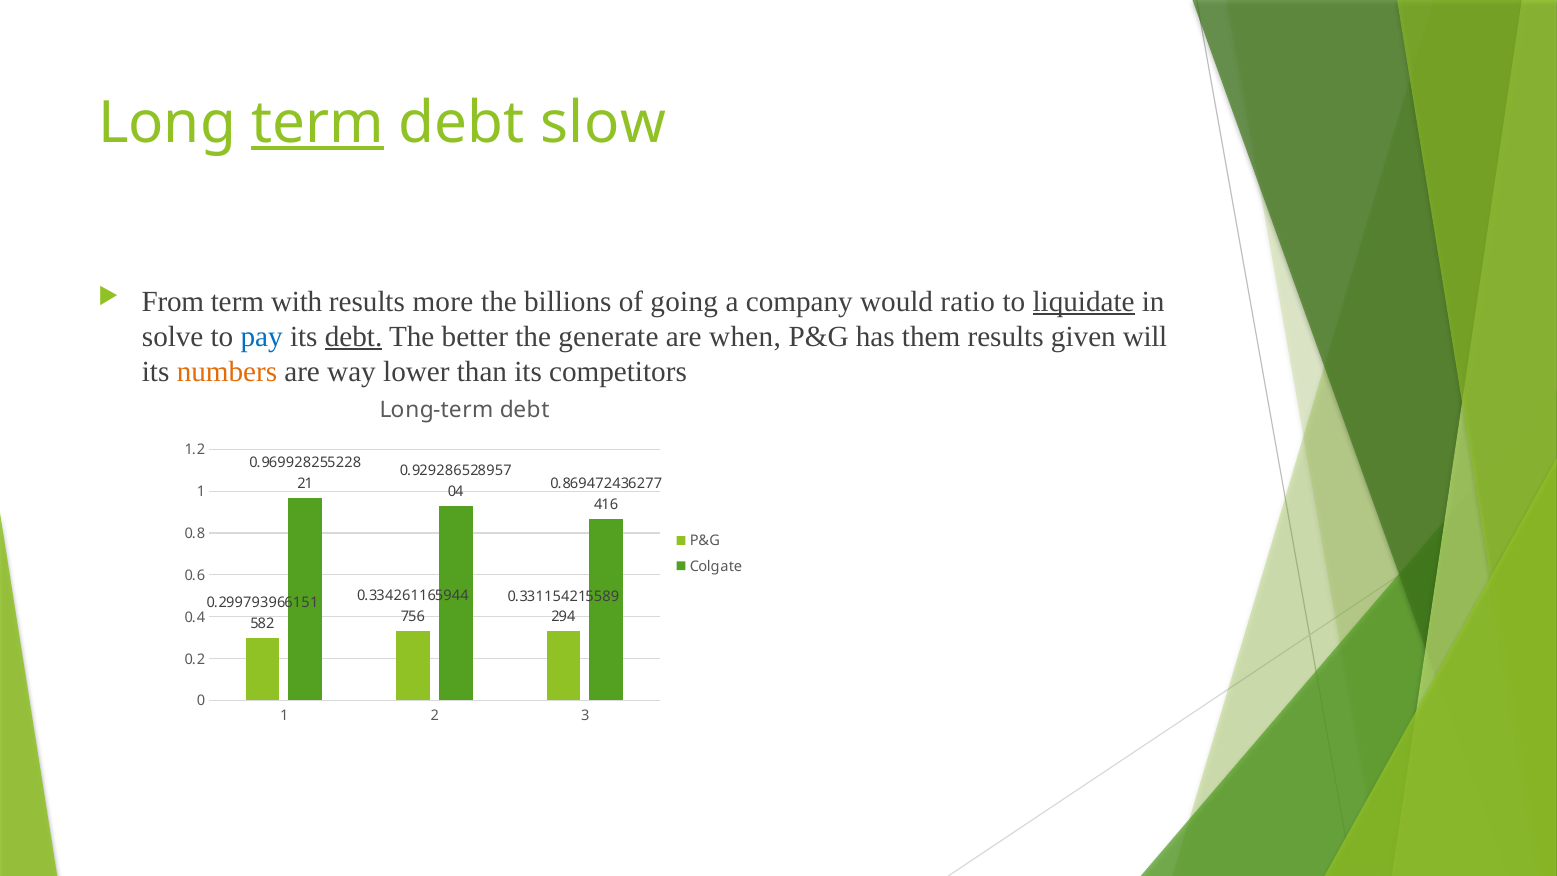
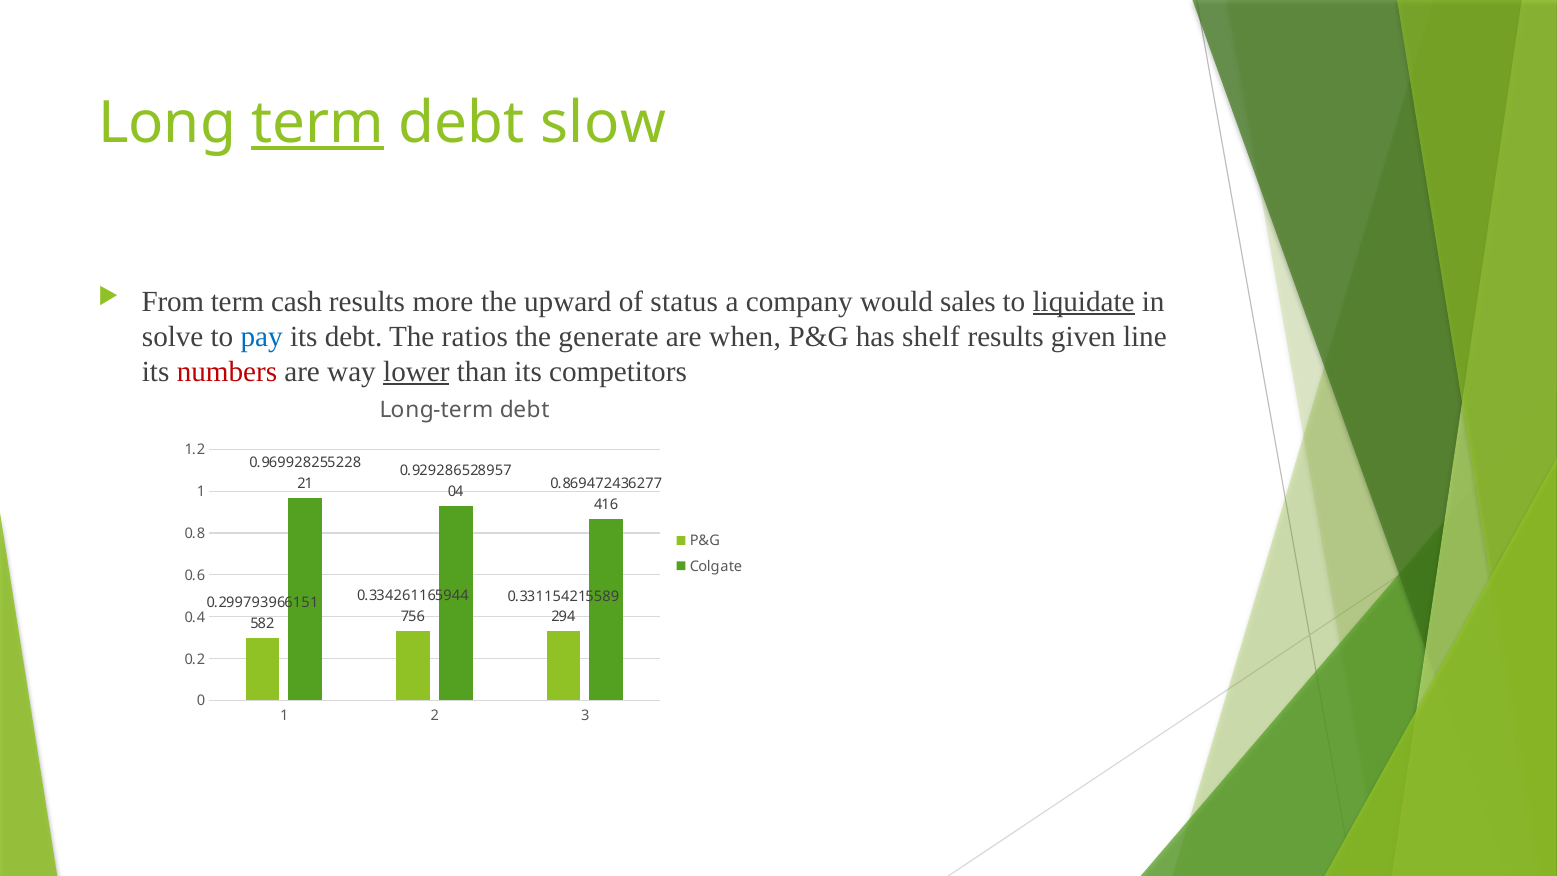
with: with -> cash (297, 301)
billions: billions -> upward (568, 301)
going: going -> status (684, 301)
ratio: ratio -> sales (968, 301)
debt underline: present -> none (354, 336)
better: better -> ratios (475, 336)
them: them -> shelf (931, 336)
will: will -> line (1145, 336)
numbers colour: orange -> red (227, 371)
lower underline: none -> present (416, 371)
